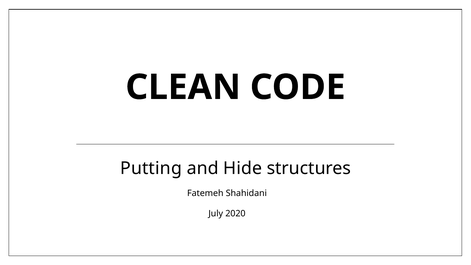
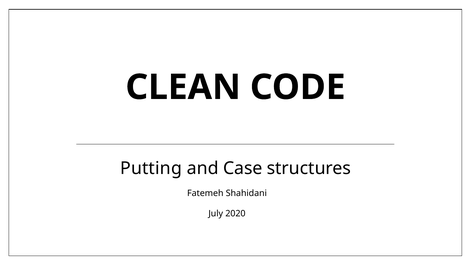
Hide: Hide -> Case (243, 168)
